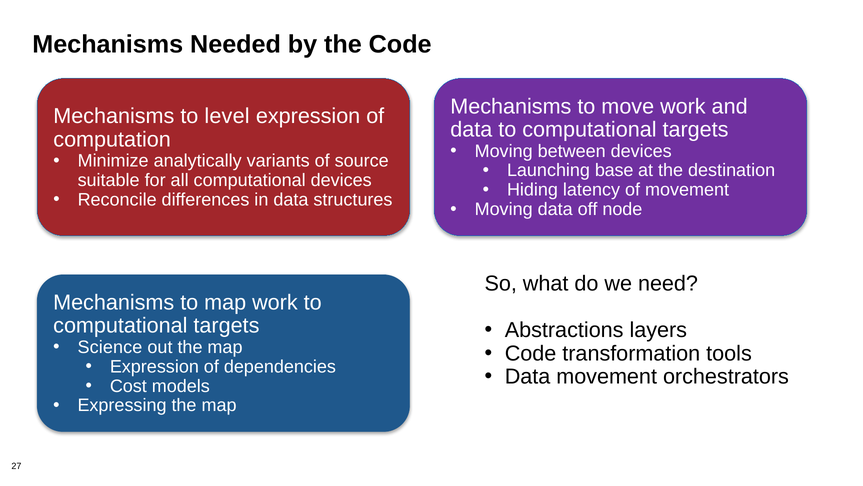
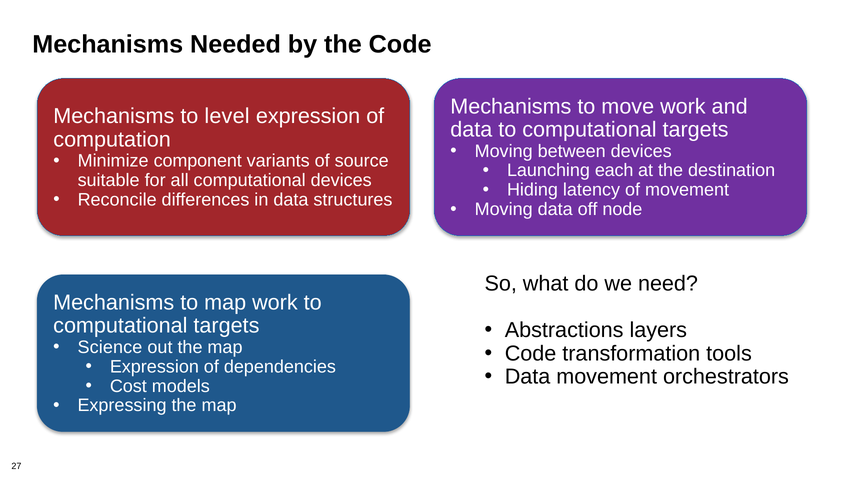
analytically: analytically -> component (198, 161)
base: base -> each (614, 170)
